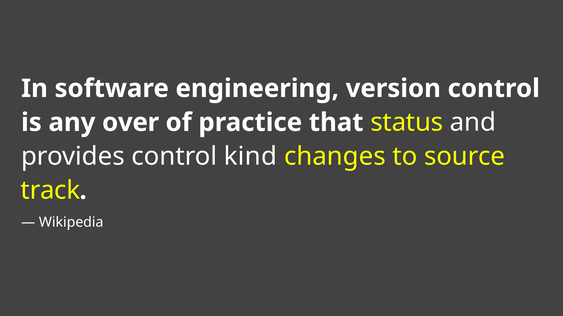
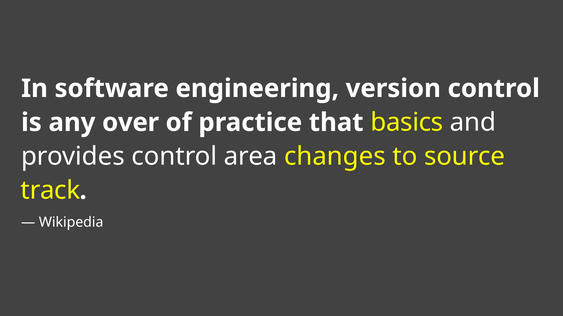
status: status -> basics (407, 123)
kind: kind -> area (251, 157)
